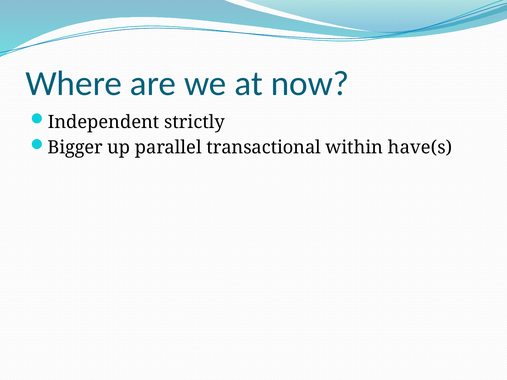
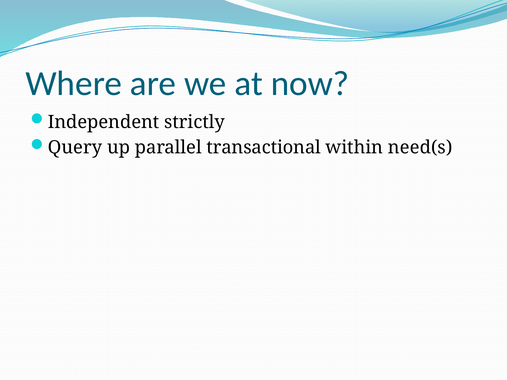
Bigger: Bigger -> Query (75, 148)
have(s: have(s -> need(s (420, 148)
